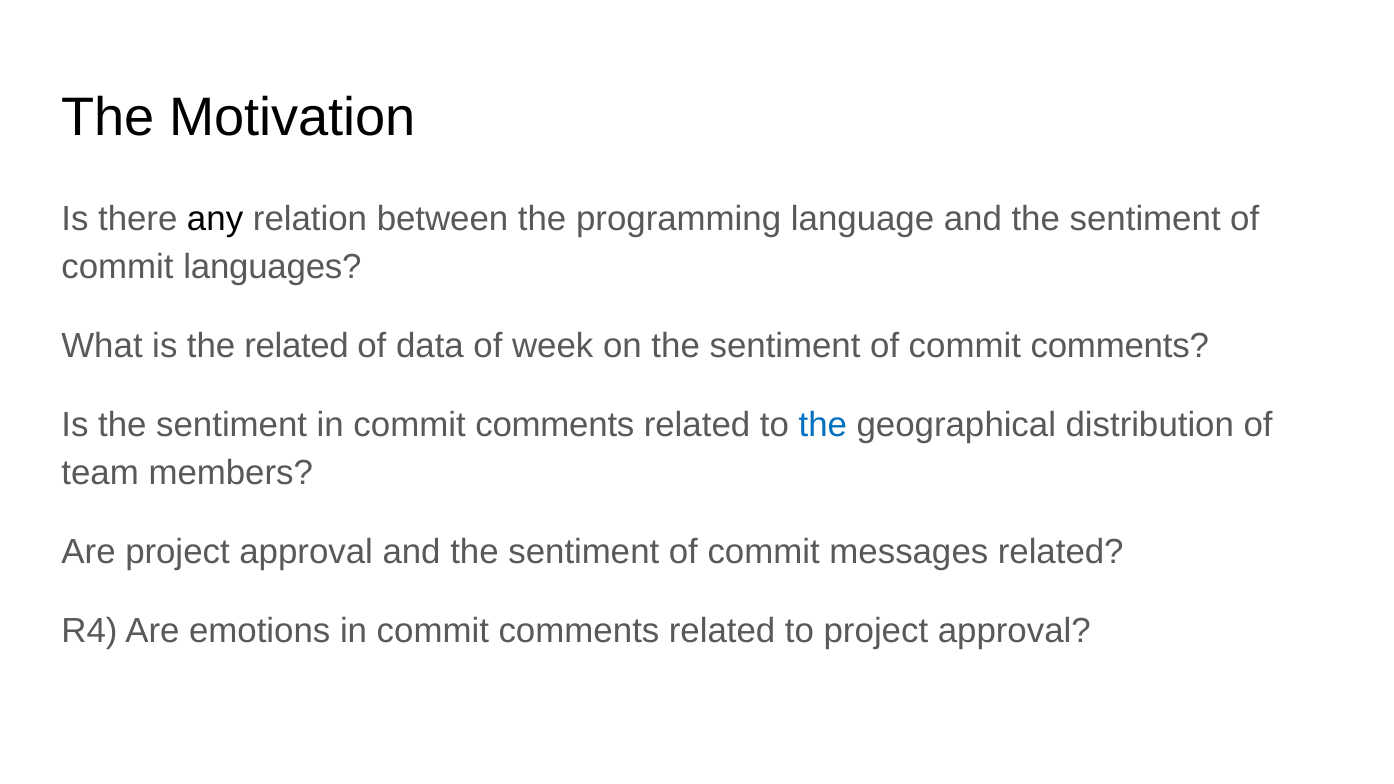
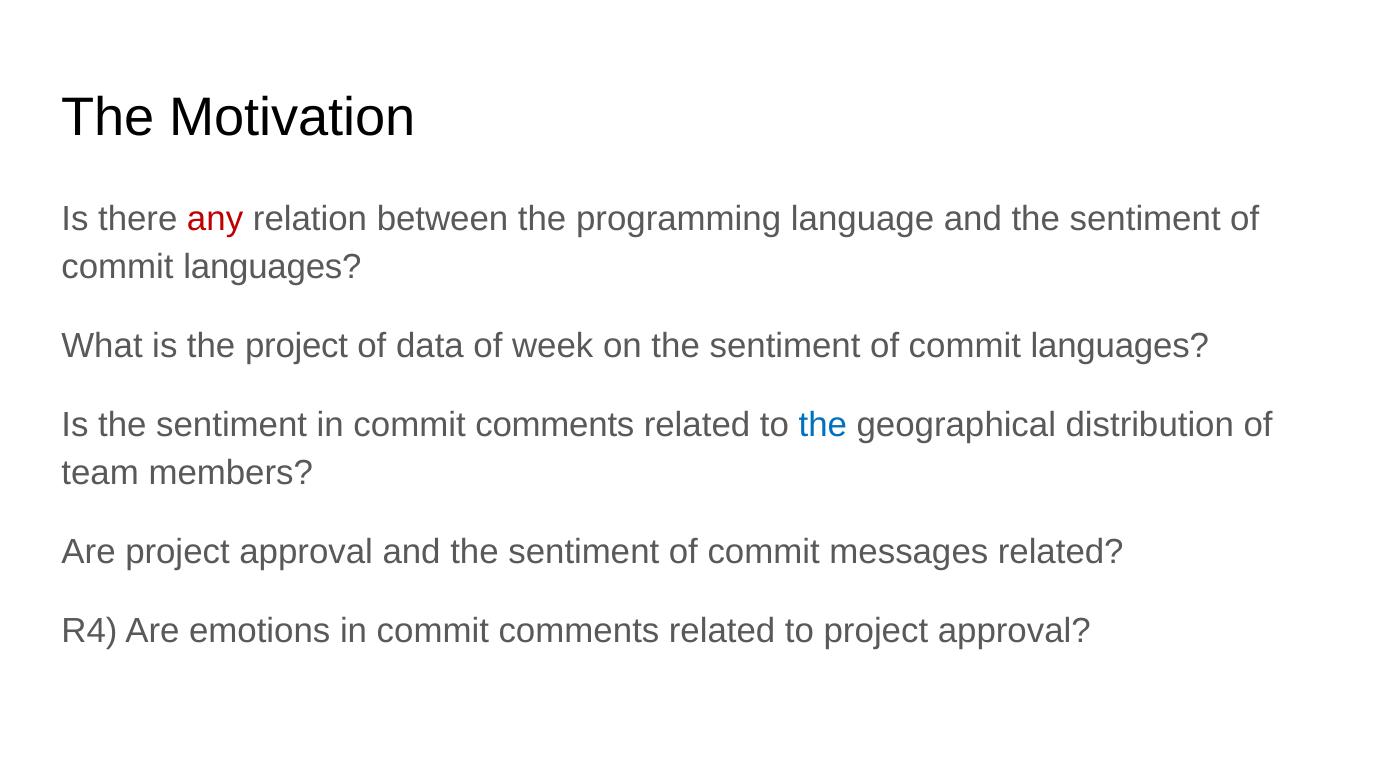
any colour: black -> red (215, 219)
the related: related -> project (297, 346)
comments: comments -> languages (1120, 346)
